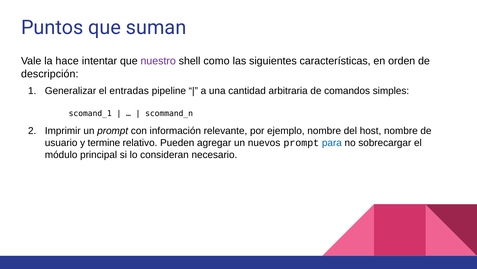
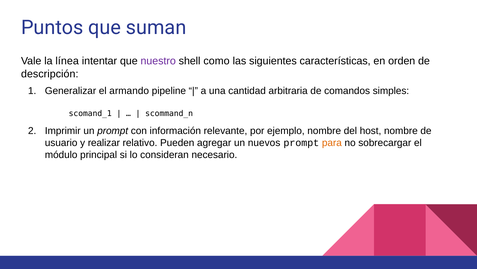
hace: hace -> línea (67, 61)
entradas: entradas -> armando (129, 91)
termine: termine -> realizar (104, 143)
para colour: blue -> orange (332, 143)
